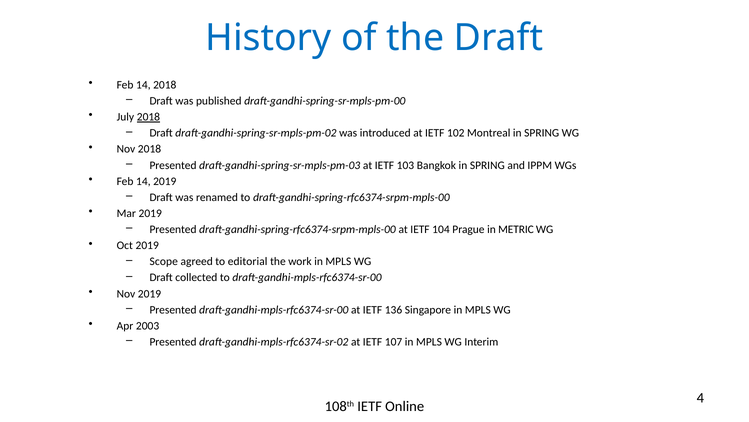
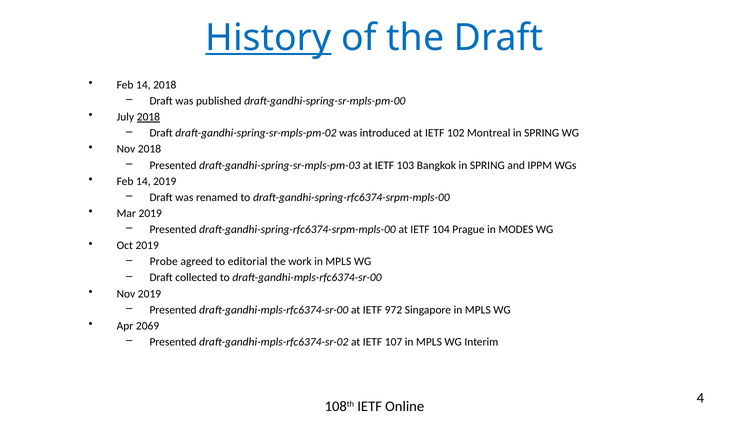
History underline: none -> present (268, 38)
METRIC: METRIC -> MODES (516, 229)
Scope: Scope -> Probe (164, 261)
136: 136 -> 972 (394, 309)
2003: 2003 -> 2069 (148, 325)
